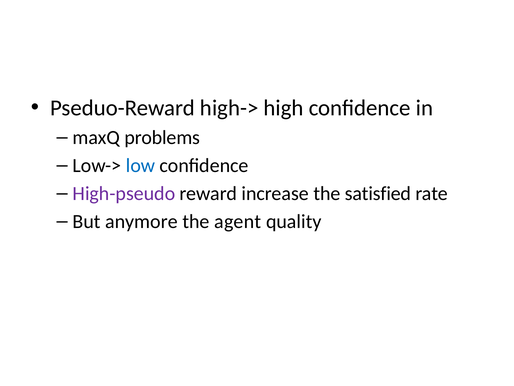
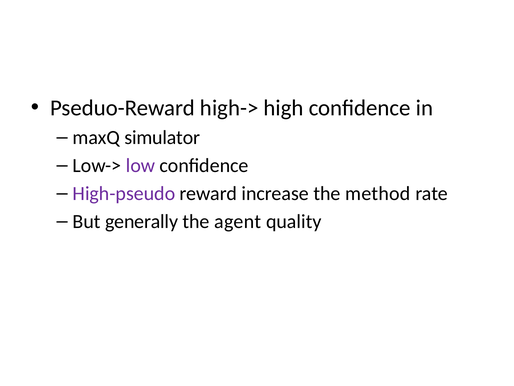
problems: problems -> simulator (162, 137)
low colour: blue -> purple (140, 165)
satisfied: satisfied -> method (378, 193)
anymore: anymore -> generally (142, 221)
